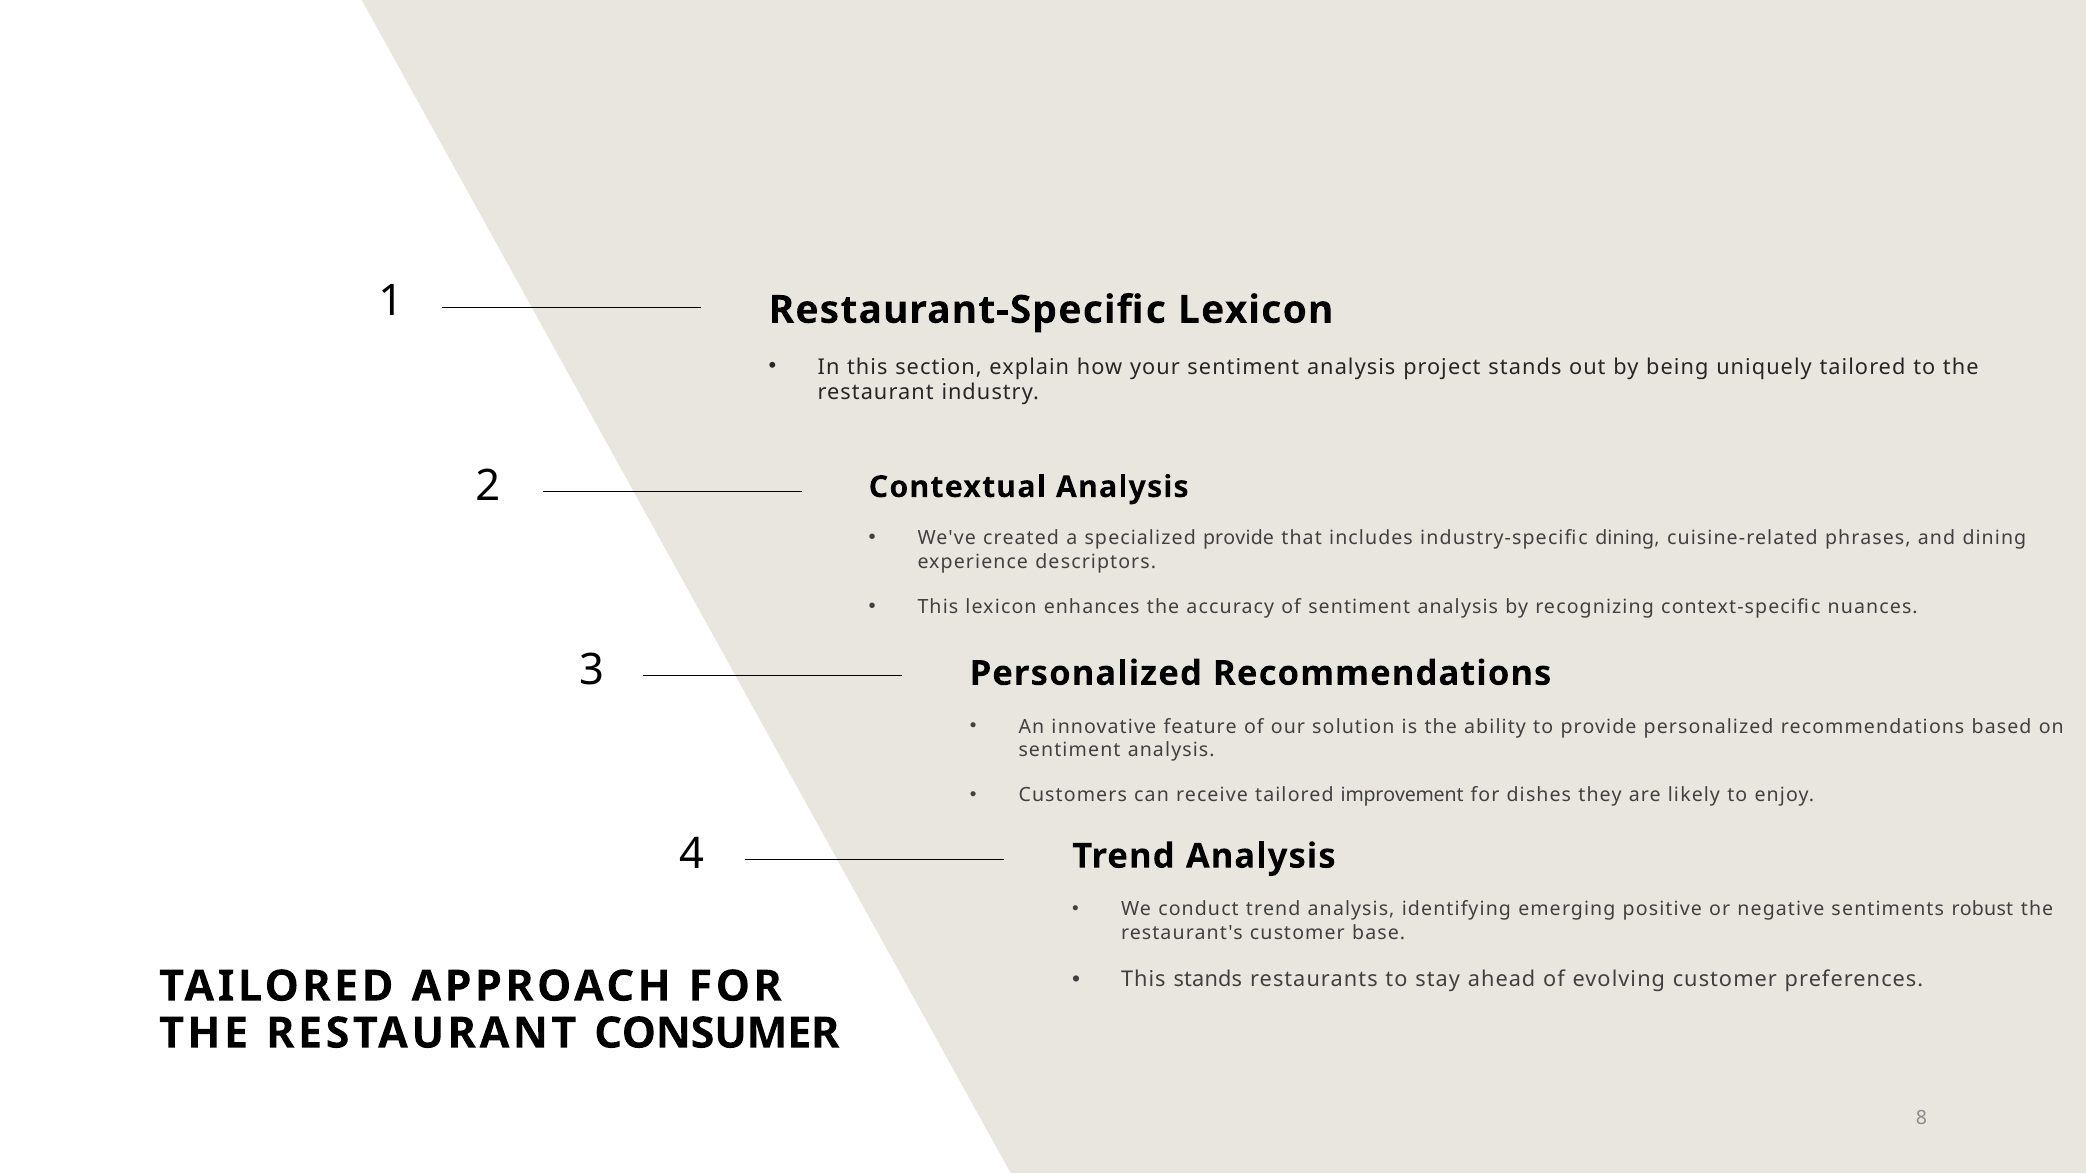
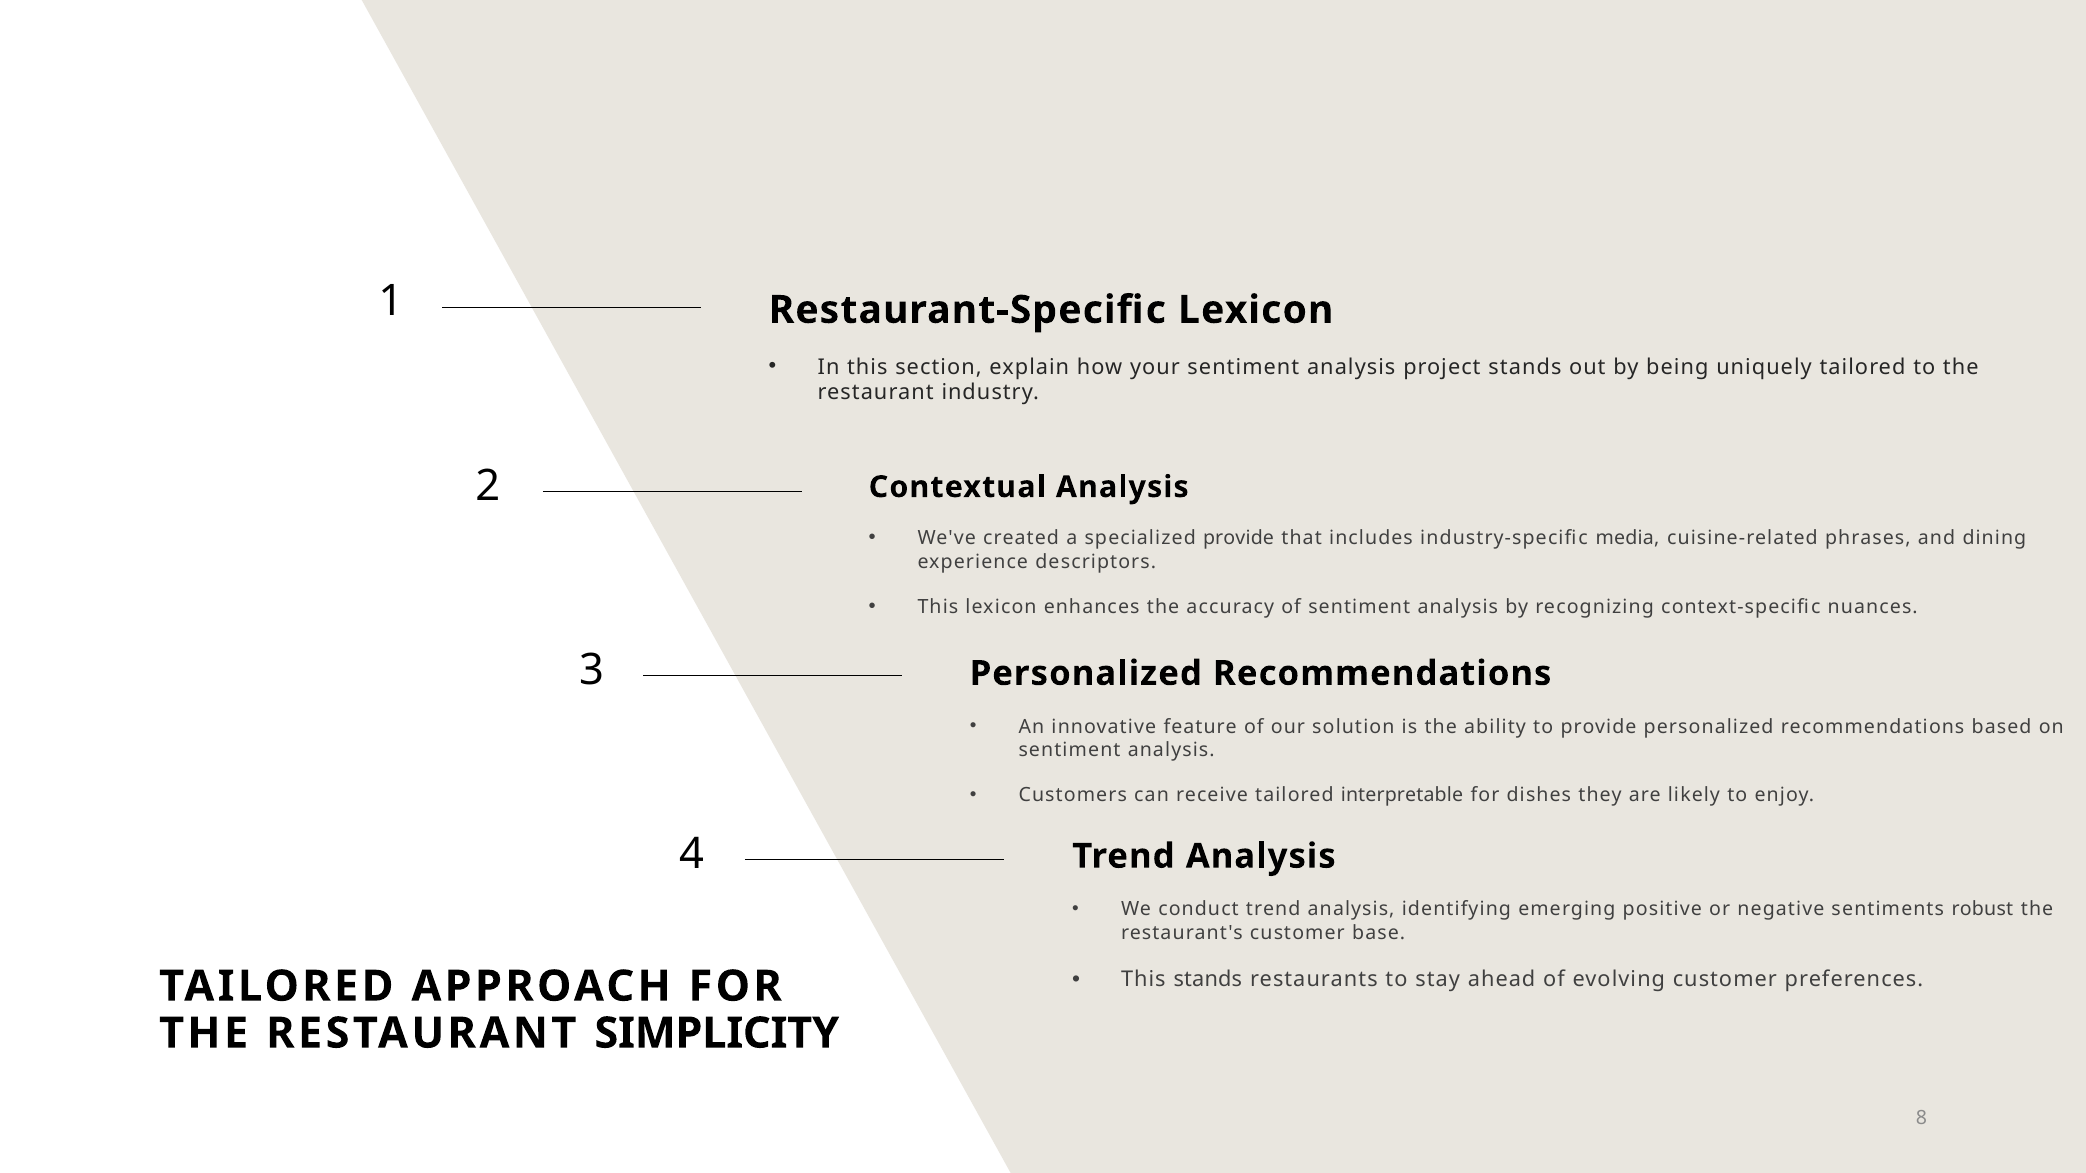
industry-specific dining: dining -> media (1627, 538)
improvement: improvement -> interpretable (1402, 796)
CONSUMER: CONSUMER -> SIMPLICITY (717, 1034)
